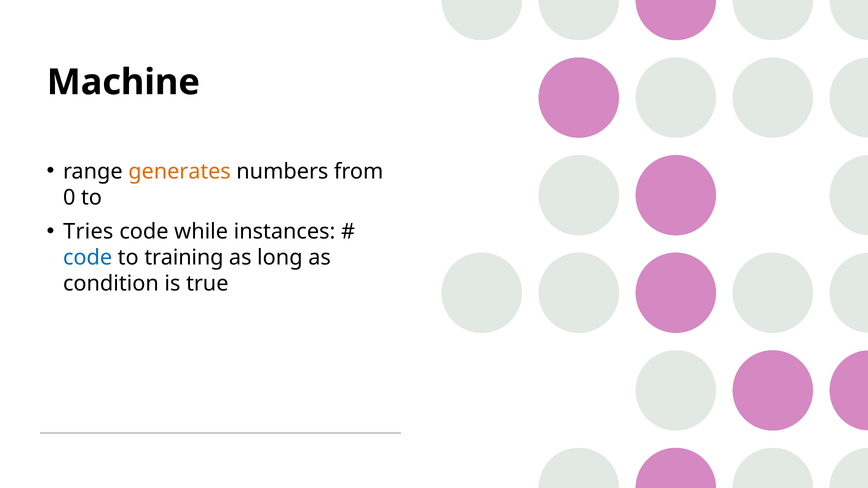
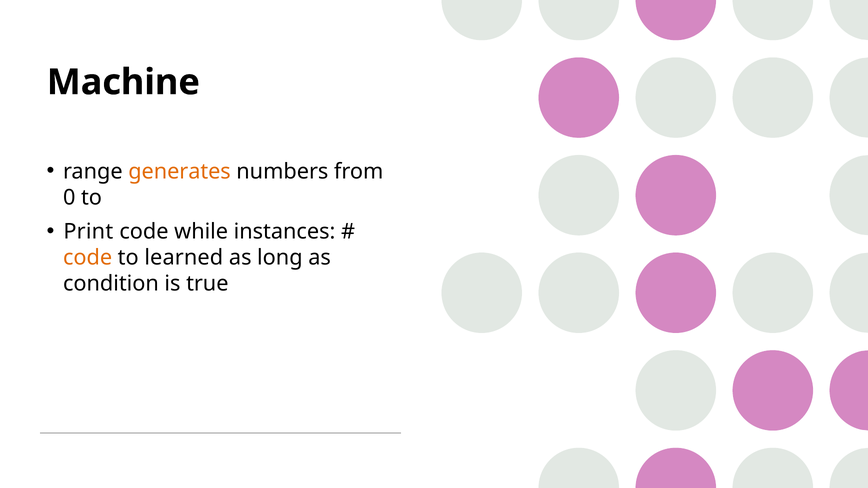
Tries: Tries -> Print (88, 232)
code colour: blue -> orange (88, 258)
training: training -> learned (184, 258)
